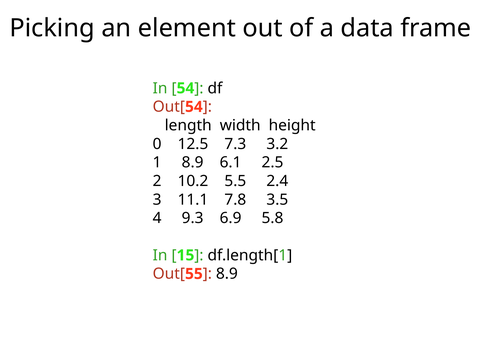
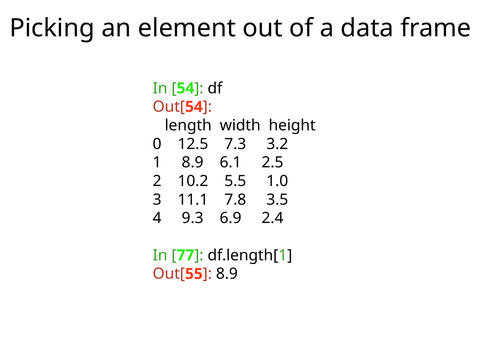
2.4: 2.4 -> 1.0 (277, 181)
5.8: 5.8 -> 2.4 (272, 219)
15: 15 -> 77 (185, 256)
